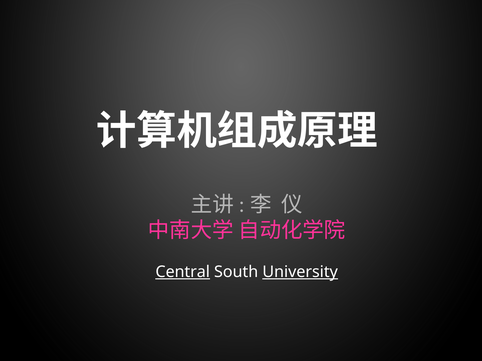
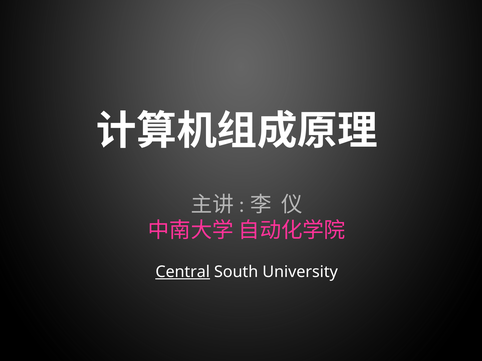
University underline: present -> none (300, 272)
